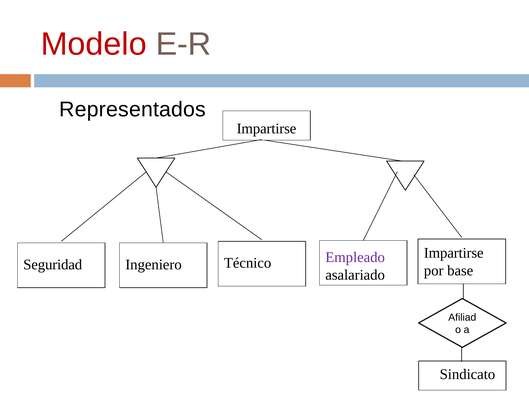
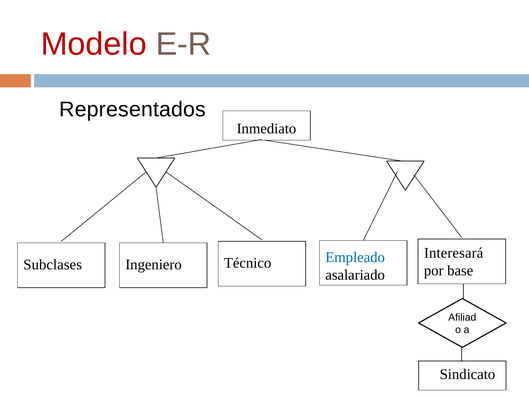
Impartirse: Impartirse -> Inmediato (266, 128)
Impartirse: Impartirse -> Interesará (454, 253)
Empleado colour: purple -> blue (355, 257)
Seguridad: Seguridad -> Subclases (53, 264)
